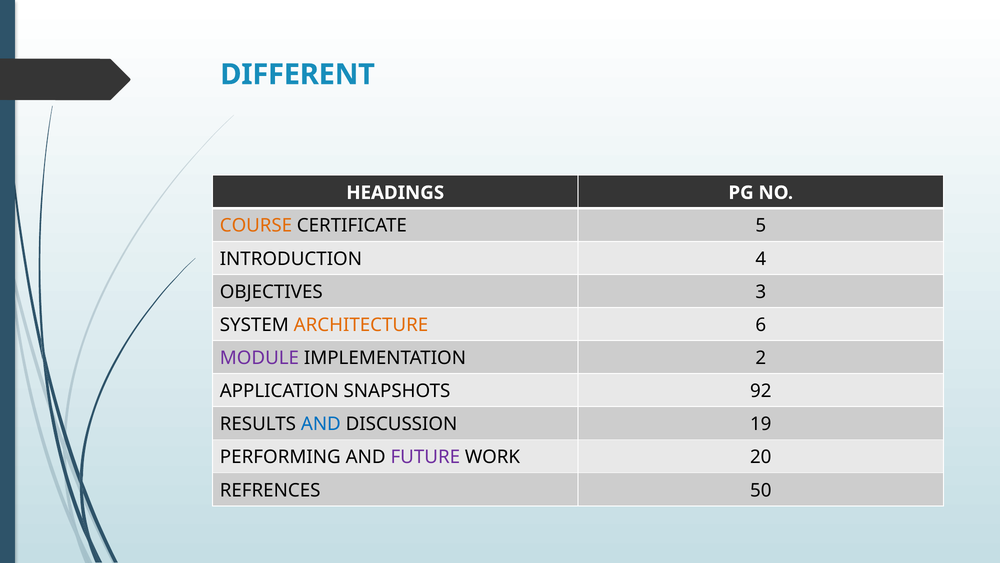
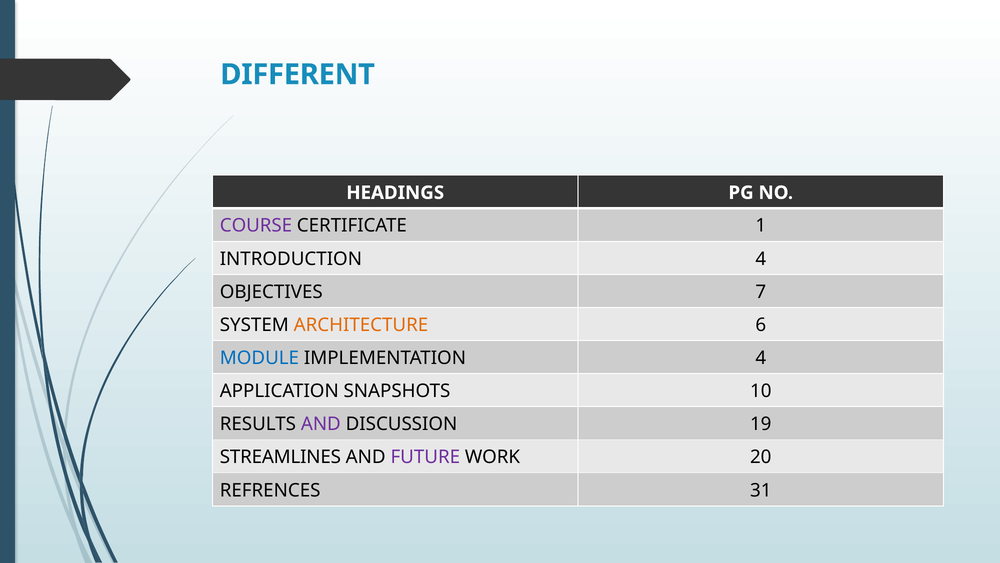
COURSE colour: orange -> purple (256, 226)
5: 5 -> 1 (761, 226)
3: 3 -> 7 (761, 292)
MODULE colour: purple -> blue (259, 358)
IMPLEMENTATION 2: 2 -> 4 (761, 358)
92: 92 -> 10 (761, 391)
AND colour: blue -> purple (321, 424)
PERFORMING: PERFORMING -> STREAMLINES (280, 457)
50: 50 -> 31 (761, 490)
